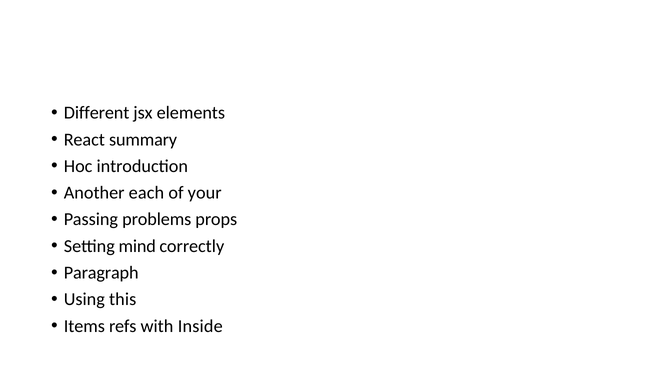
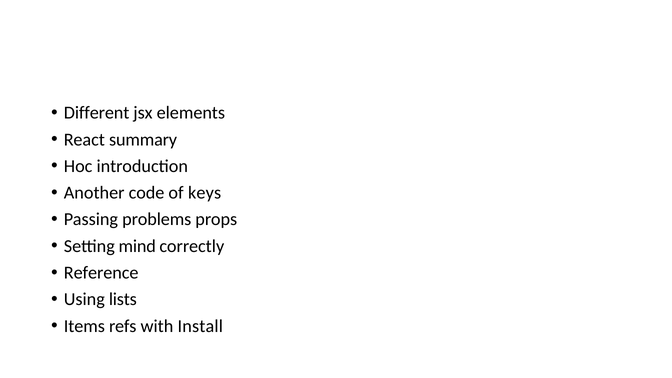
each: each -> code (147, 193)
your: your -> keys (205, 193)
Paragraph: Paragraph -> Reference (101, 273)
this: this -> lists (123, 299)
Inside: Inside -> Install (200, 326)
